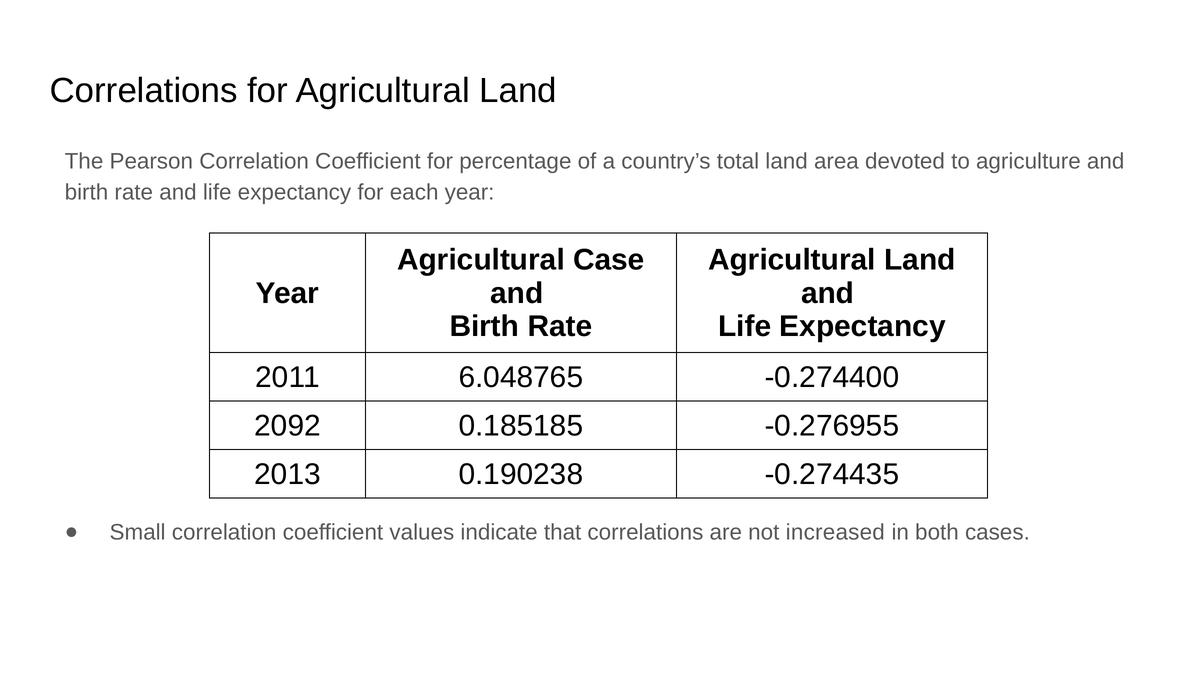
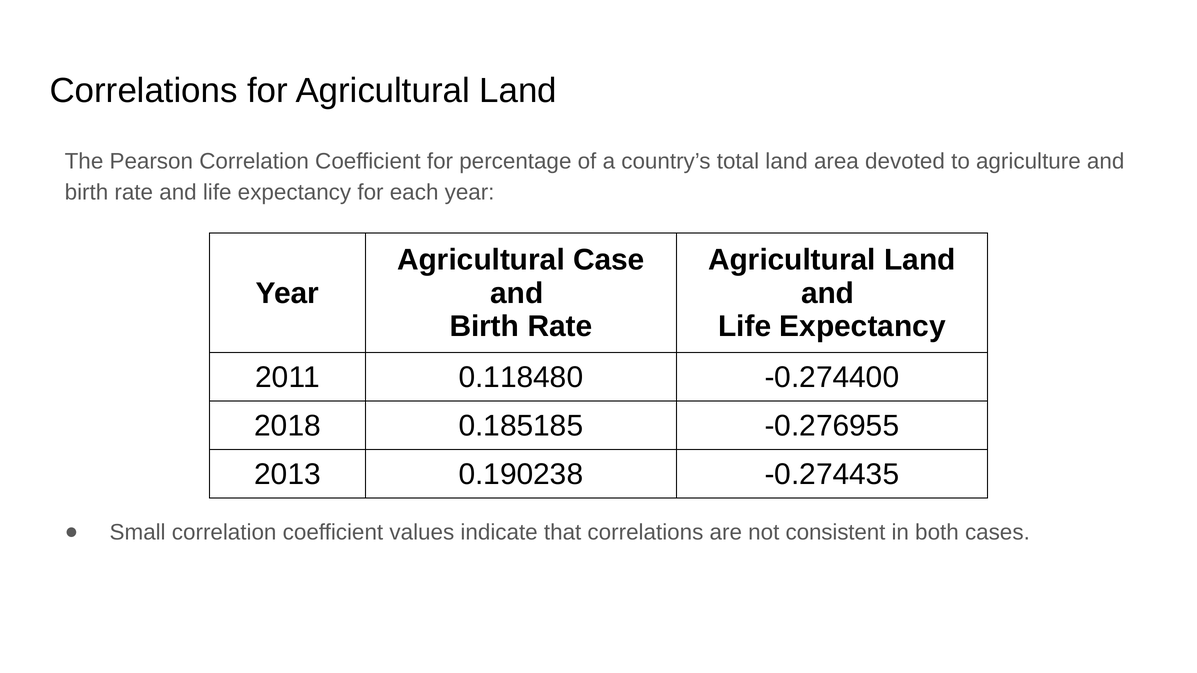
6.048765: 6.048765 -> 0.118480 (521, 377)
2092: 2092 -> 2018 (288, 426)
increased: increased -> consistent (835, 533)
